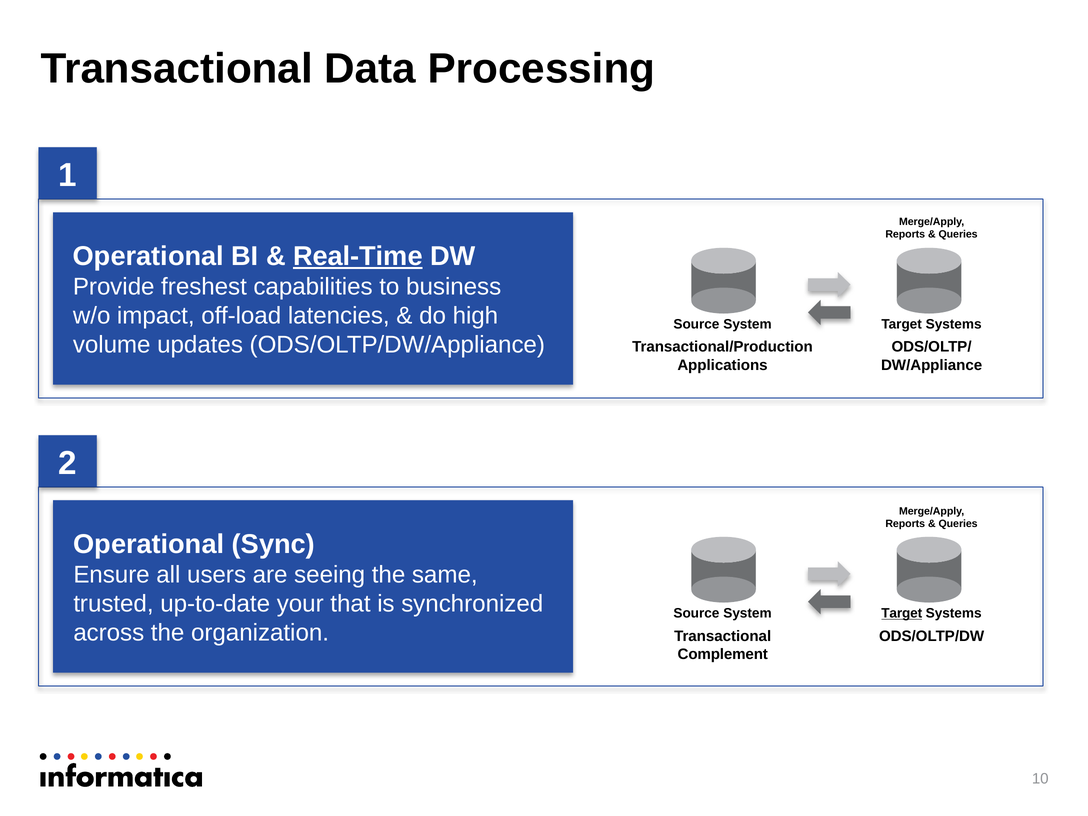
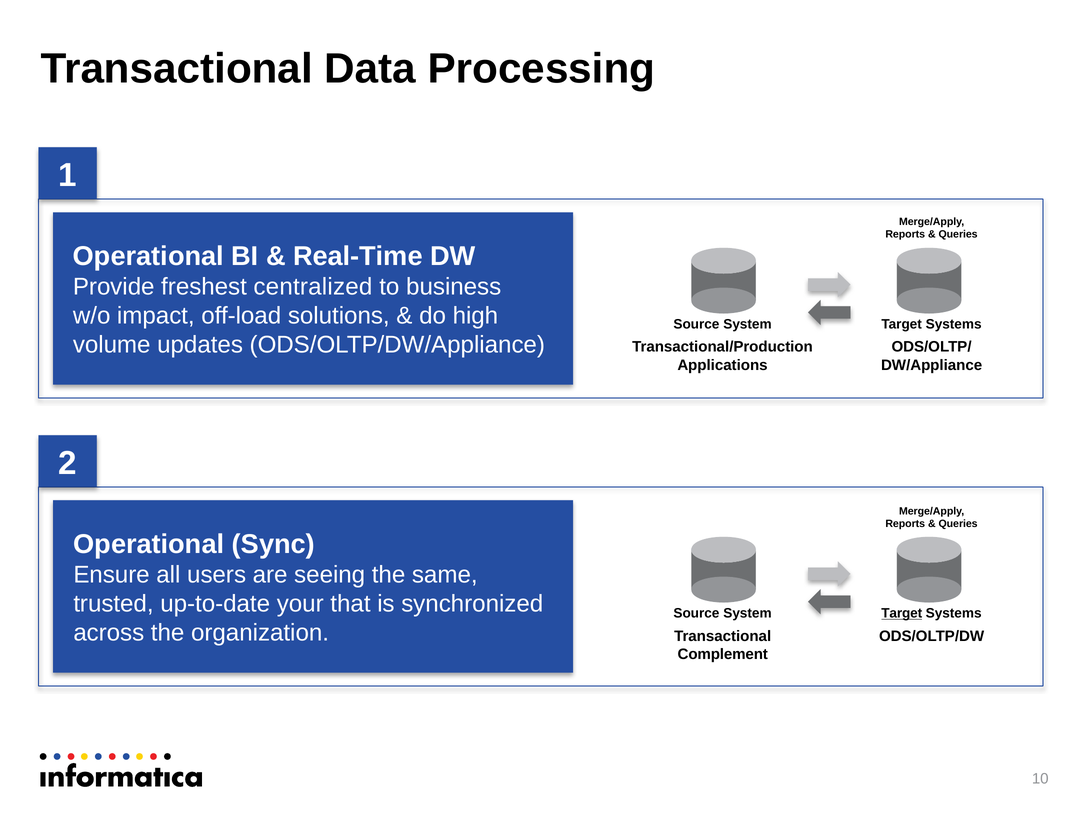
Real-Time underline: present -> none (358, 256)
capabilities: capabilities -> centralized (313, 287)
latencies: latencies -> solutions (339, 316)
